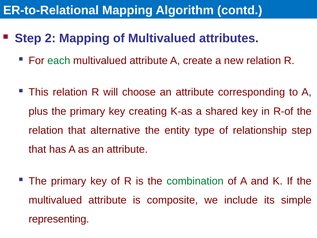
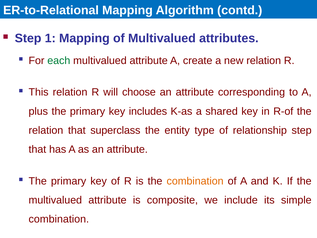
2: 2 -> 1 (50, 38)
creating: creating -> includes (148, 111)
alternative: alternative -> superclass (115, 130)
combination colour: green -> orange (195, 181)
representing: representing -> combination (59, 219)
